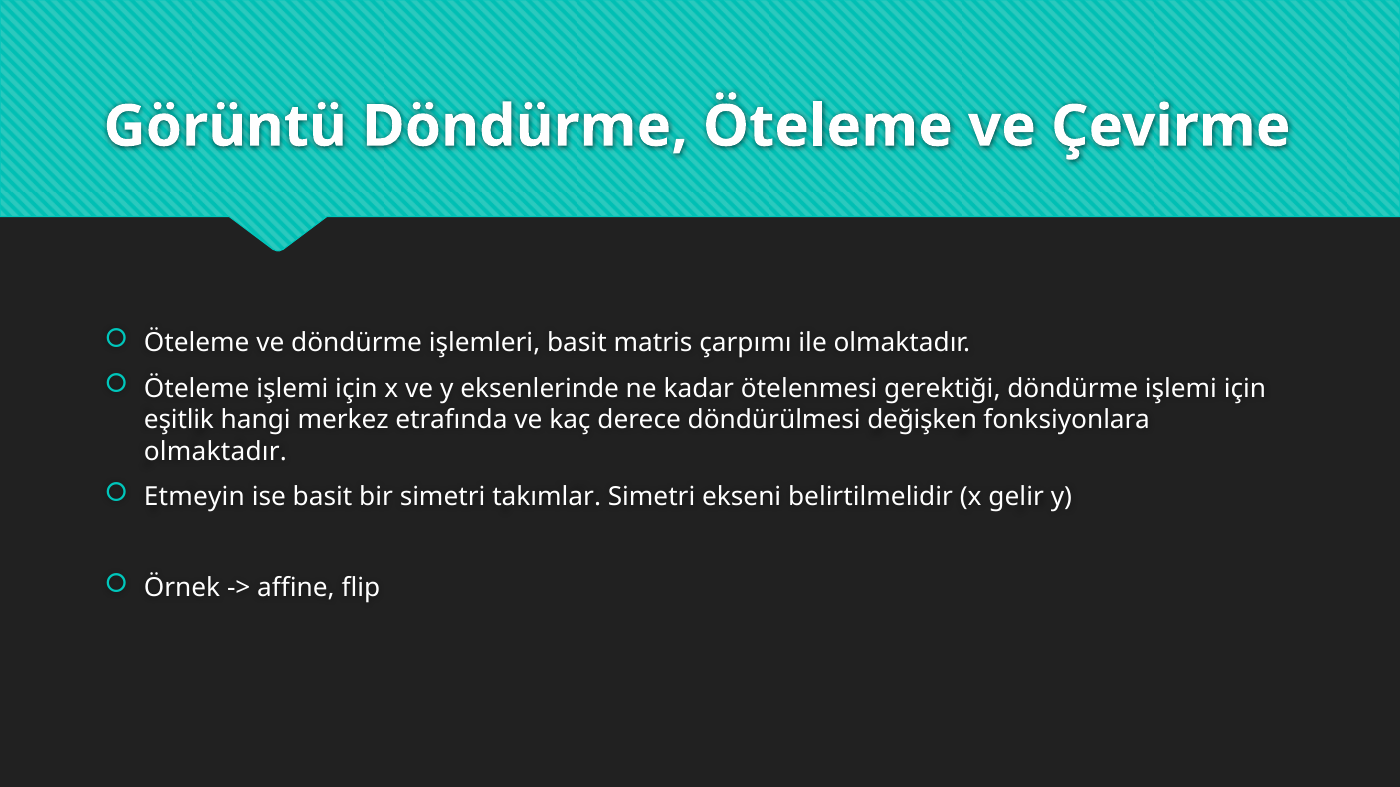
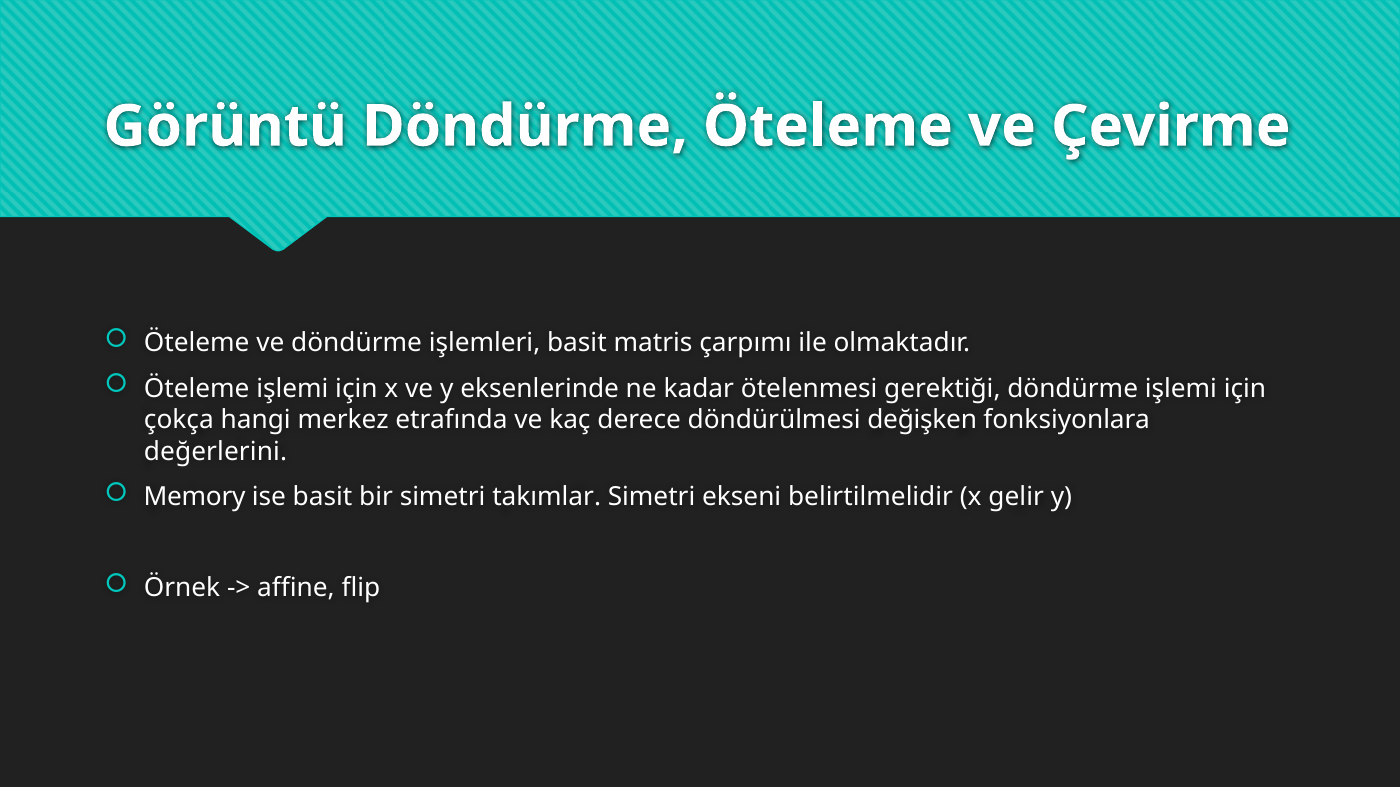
eşitlik: eşitlik -> çokça (179, 420)
olmaktadır: olmaktadır -> değerlerini (215, 452)
Etmeyin: Etmeyin -> Memory (195, 497)
